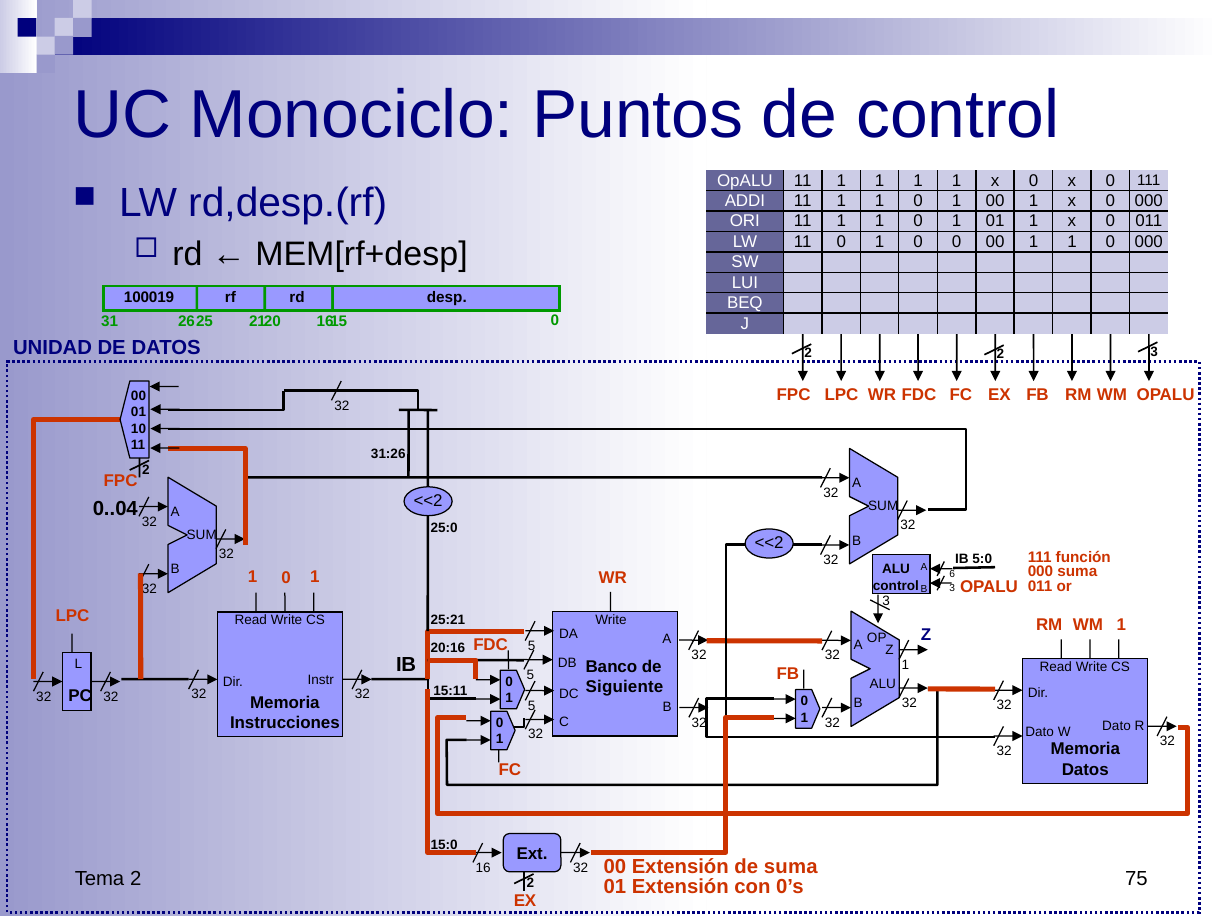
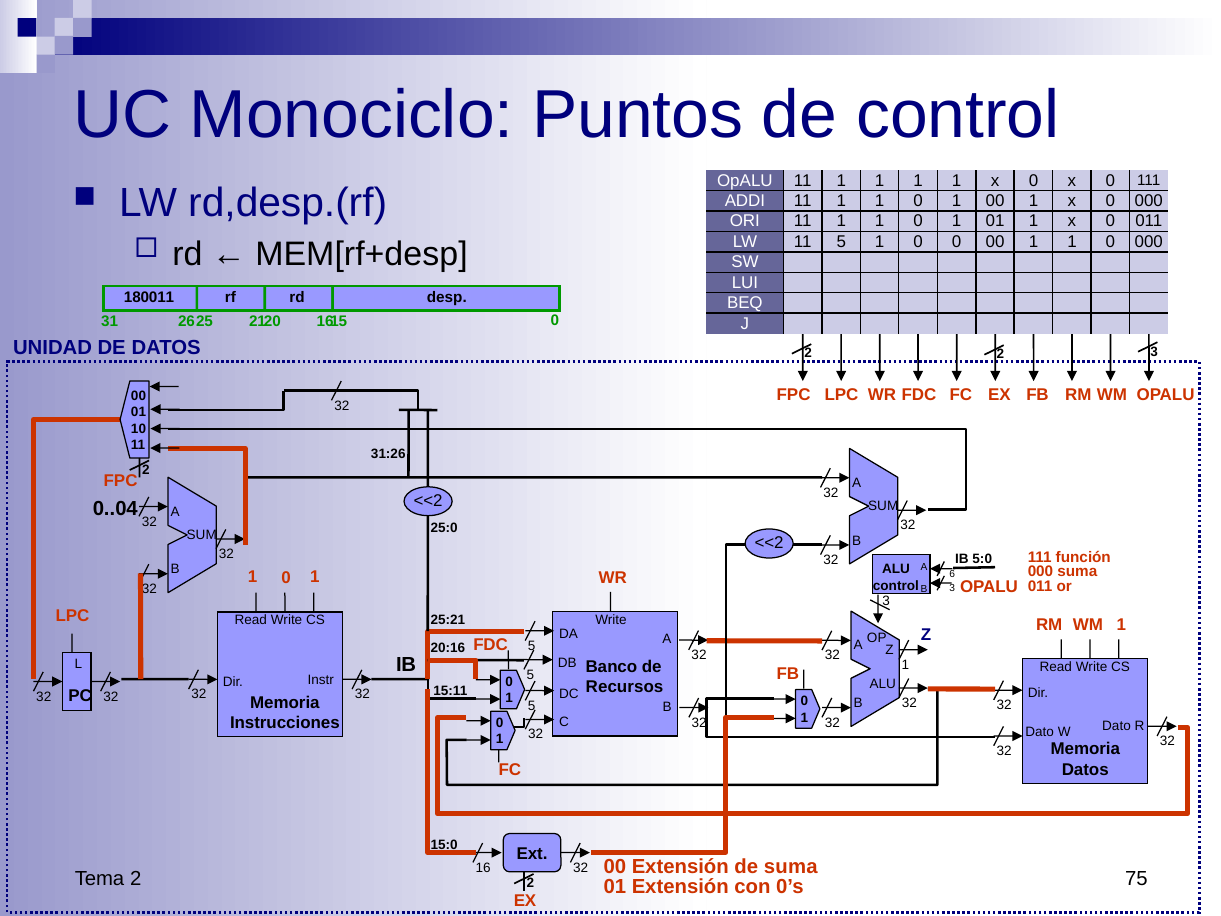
11 0: 0 -> 5 (841, 242)
100019: 100019 -> 180011 (149, 298)
Siguiente: Siguiente -> Recursos (625, 687)
